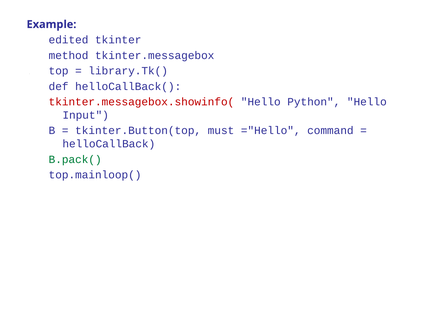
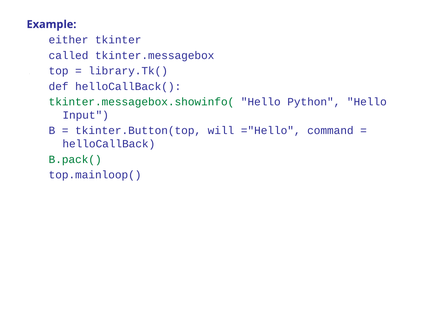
edited: edited -> either (69, 40)
method: method -> called (69, 55)
tkinter.messagebox.showinfo( colour: red -> green (141, 102)
must: must -> will (221, 130)
